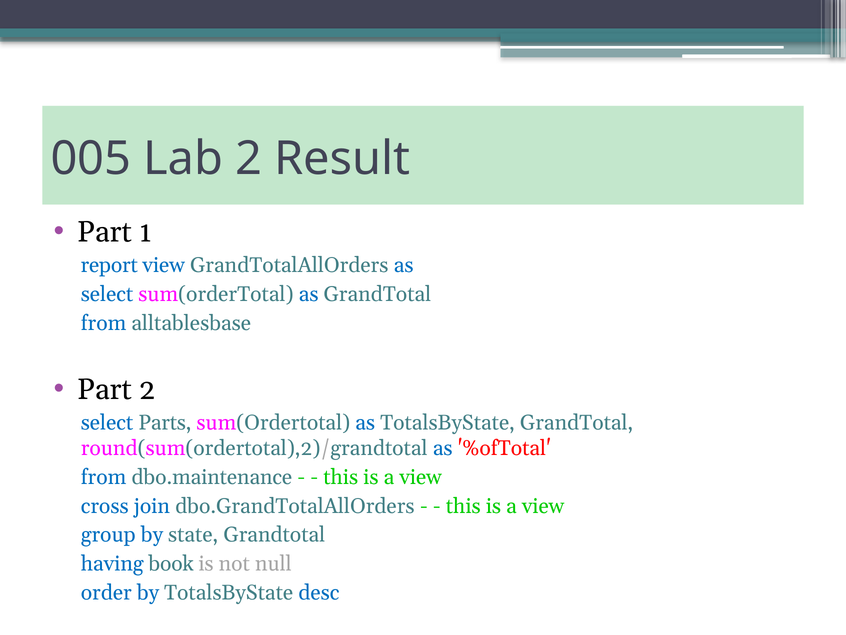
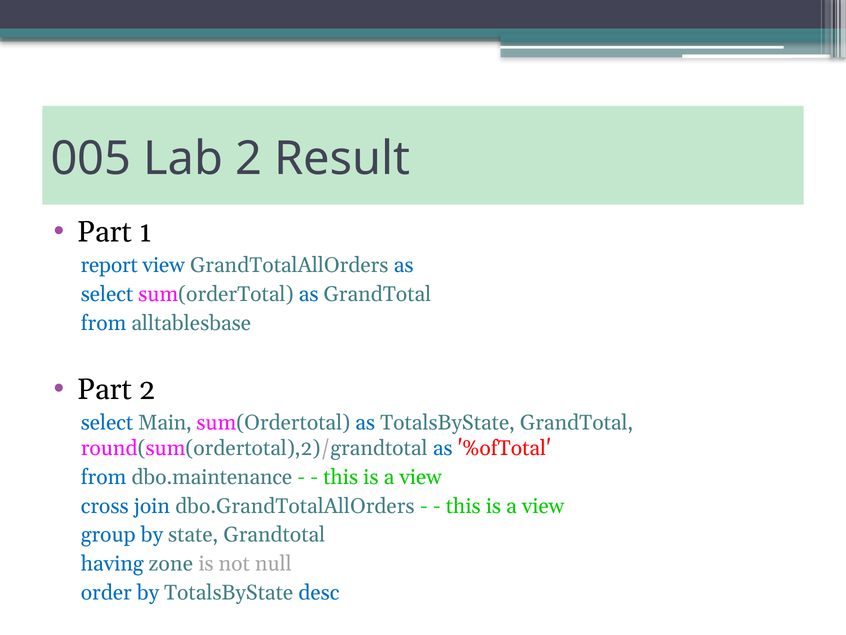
Parts: Parts -> Main (165, 422)
book: book -> zone (171, 563)
